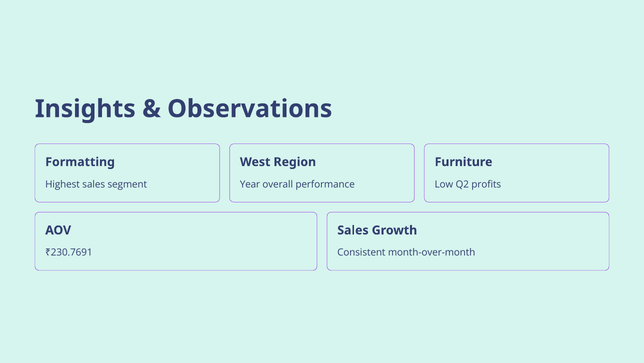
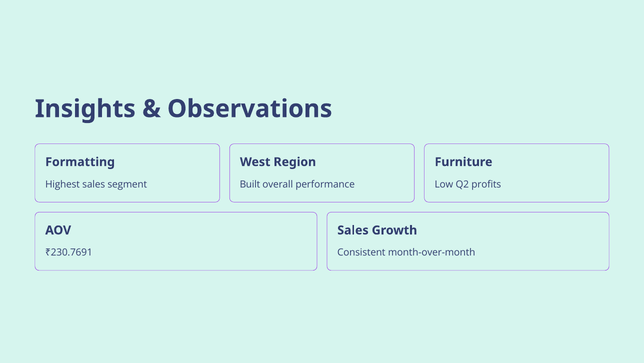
Year: Year -> Built (250, 184)
